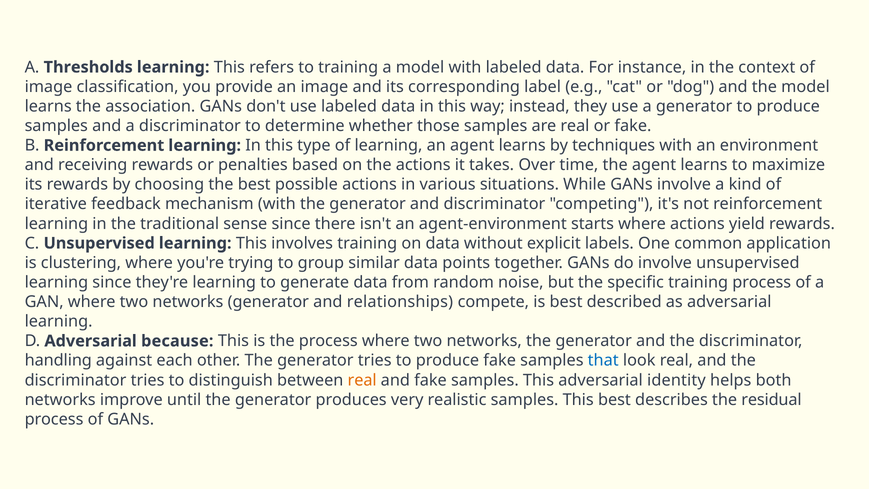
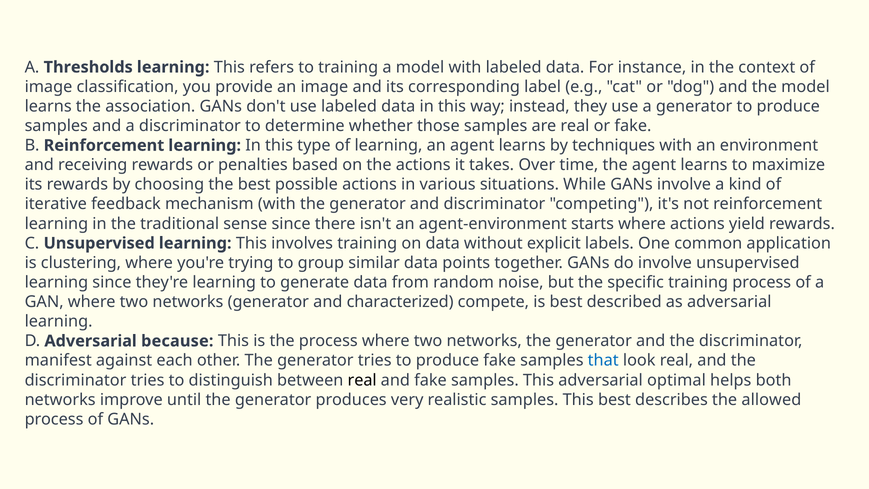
relationships: relationships -> characterized (400, 302)
handling: handling -> manifest (58, 360)
real colour: orange -> black (362, 380)
identity: identity -> optimal (676, 380)
residual: residual -> allowed (771, 400)
